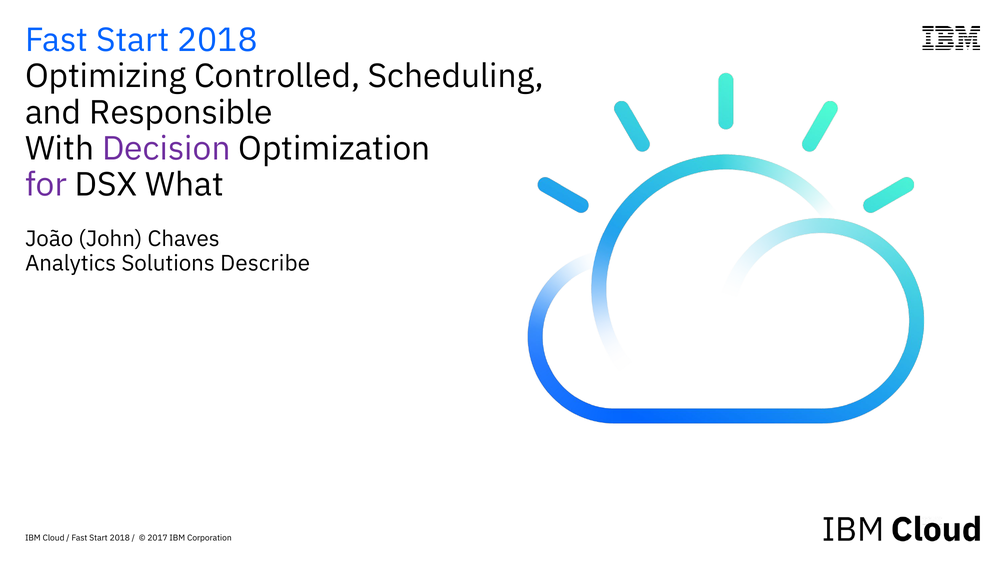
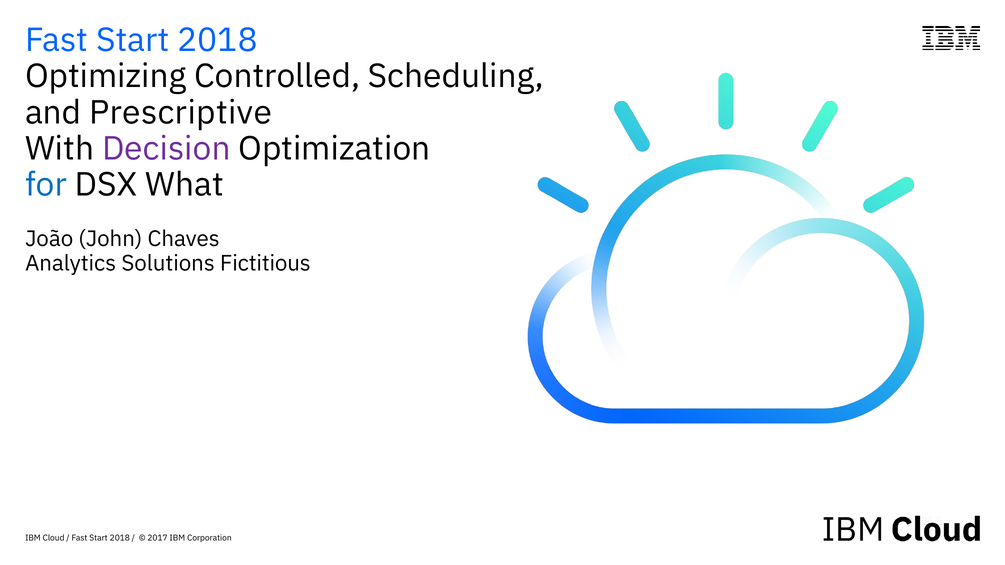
Responsible: Responsible -> Prescriptive (181, 113)
for colour: purple -> blue (46, 185)
Describe: Describe -> Fictitious (265, 263)
